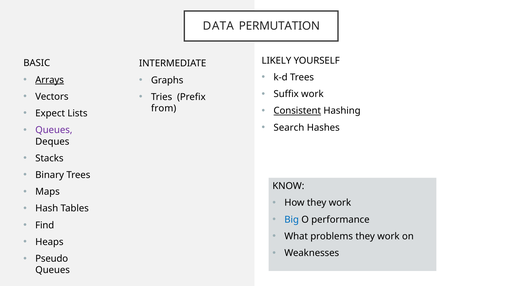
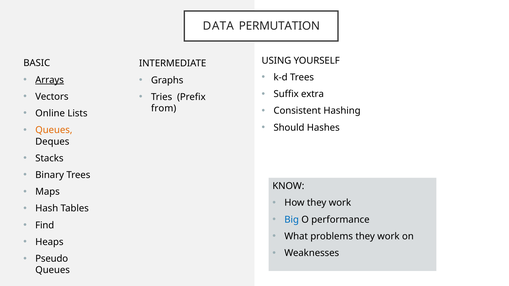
LIKELY: LIKELY -> USING (276, 61)
Suffix work: work -> extra (312, 94)
Consistent underline: present -> none (297, 111)
Expect: Expect -> Online (50, 113)
Search: Search -> Should (289, 128)
Queues colour: purple -> orange (54, 130)
